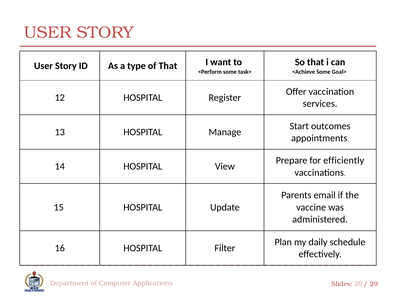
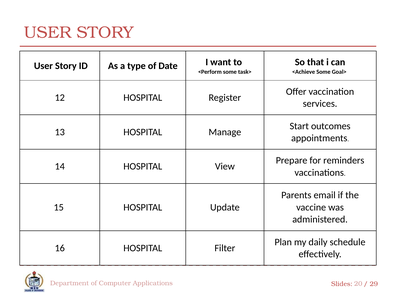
of That: That -> Date (168, 66)
efficiently: efficiently -> reminders (344, 160)
